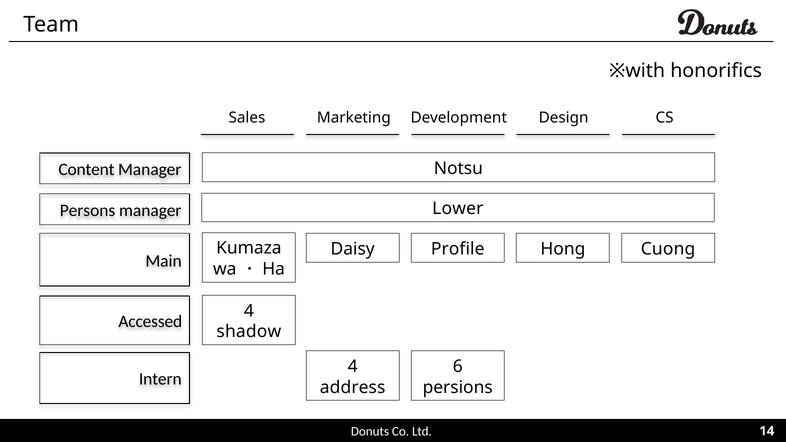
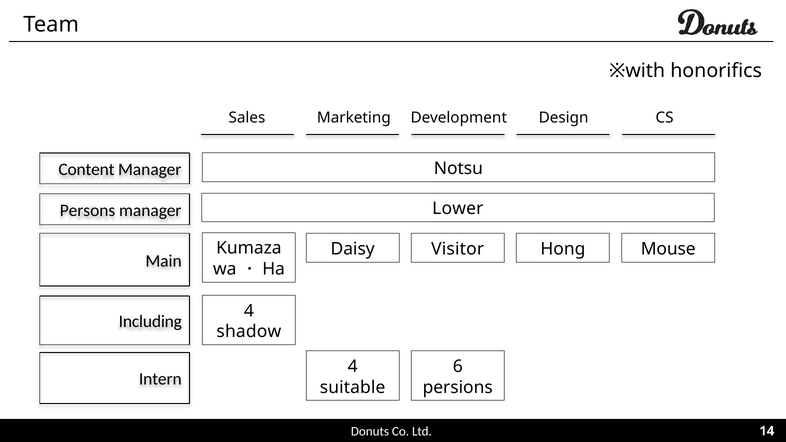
Profile: Profile -> Visitor (458, 249)
Cuong: Cuong -> Mouse (668, 249)
Accessed: Accessed -> Including (150, 322)
address: address -> suitable (353, 388)
